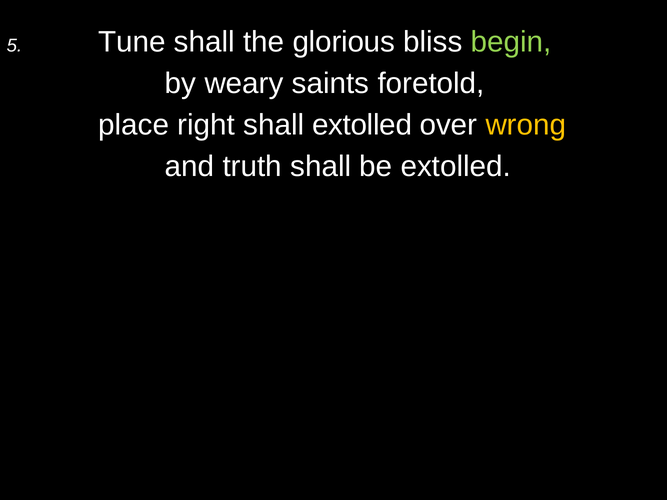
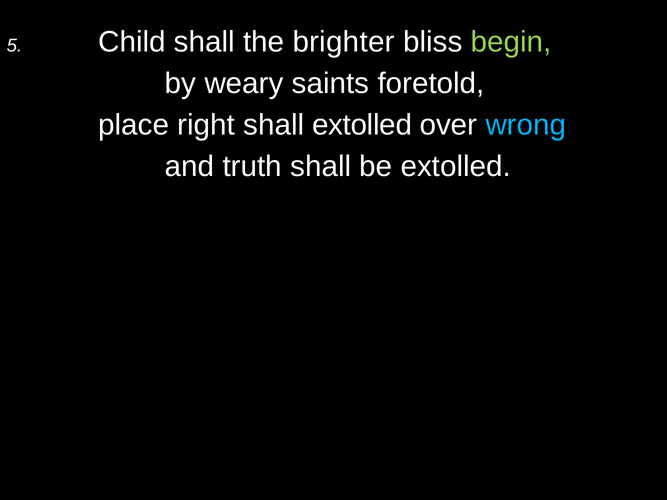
Tune: Tune -> Child (132, 42)
glorious: glorious -> brighter (344, 42)
wrong colour: yellow -> light blue (526, 125)
